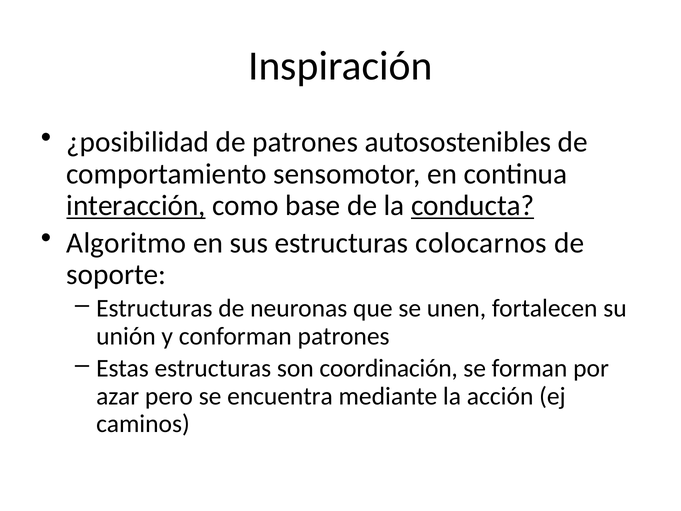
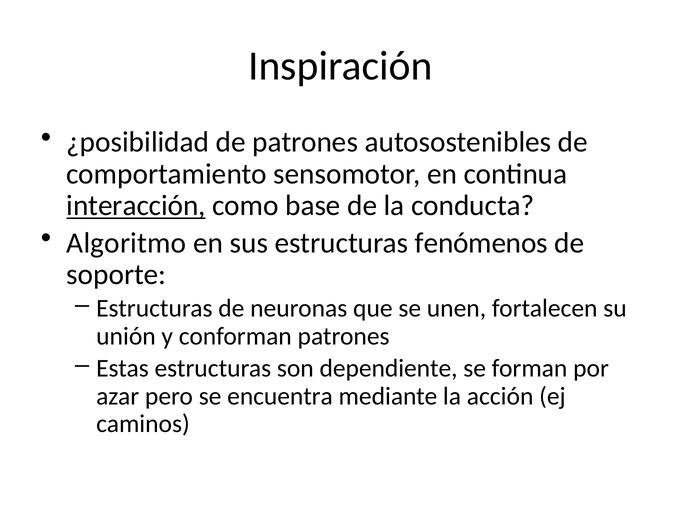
conducta underline: present -> none (473, 206)
colocarnos: colocarnos -> fenómenos (481, 243)
coordinación: coordinación -> dependiente (389, 368)
